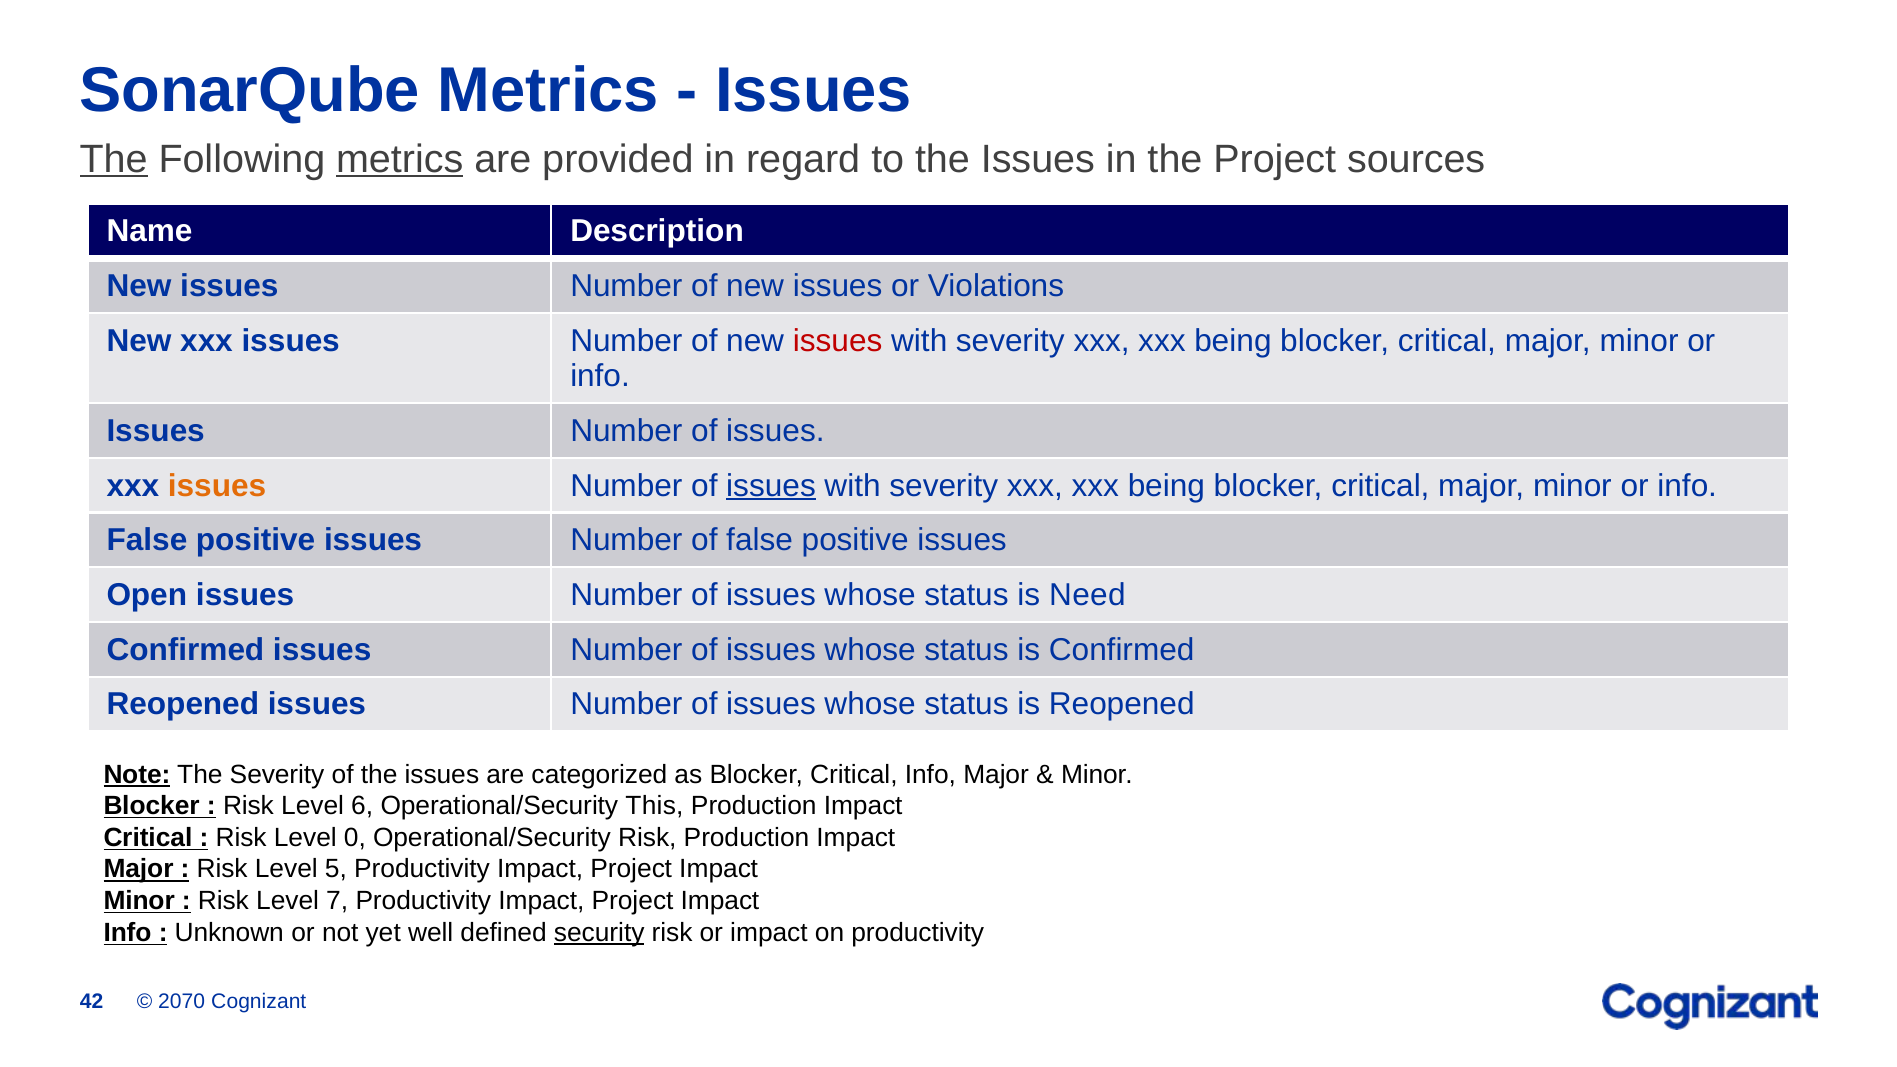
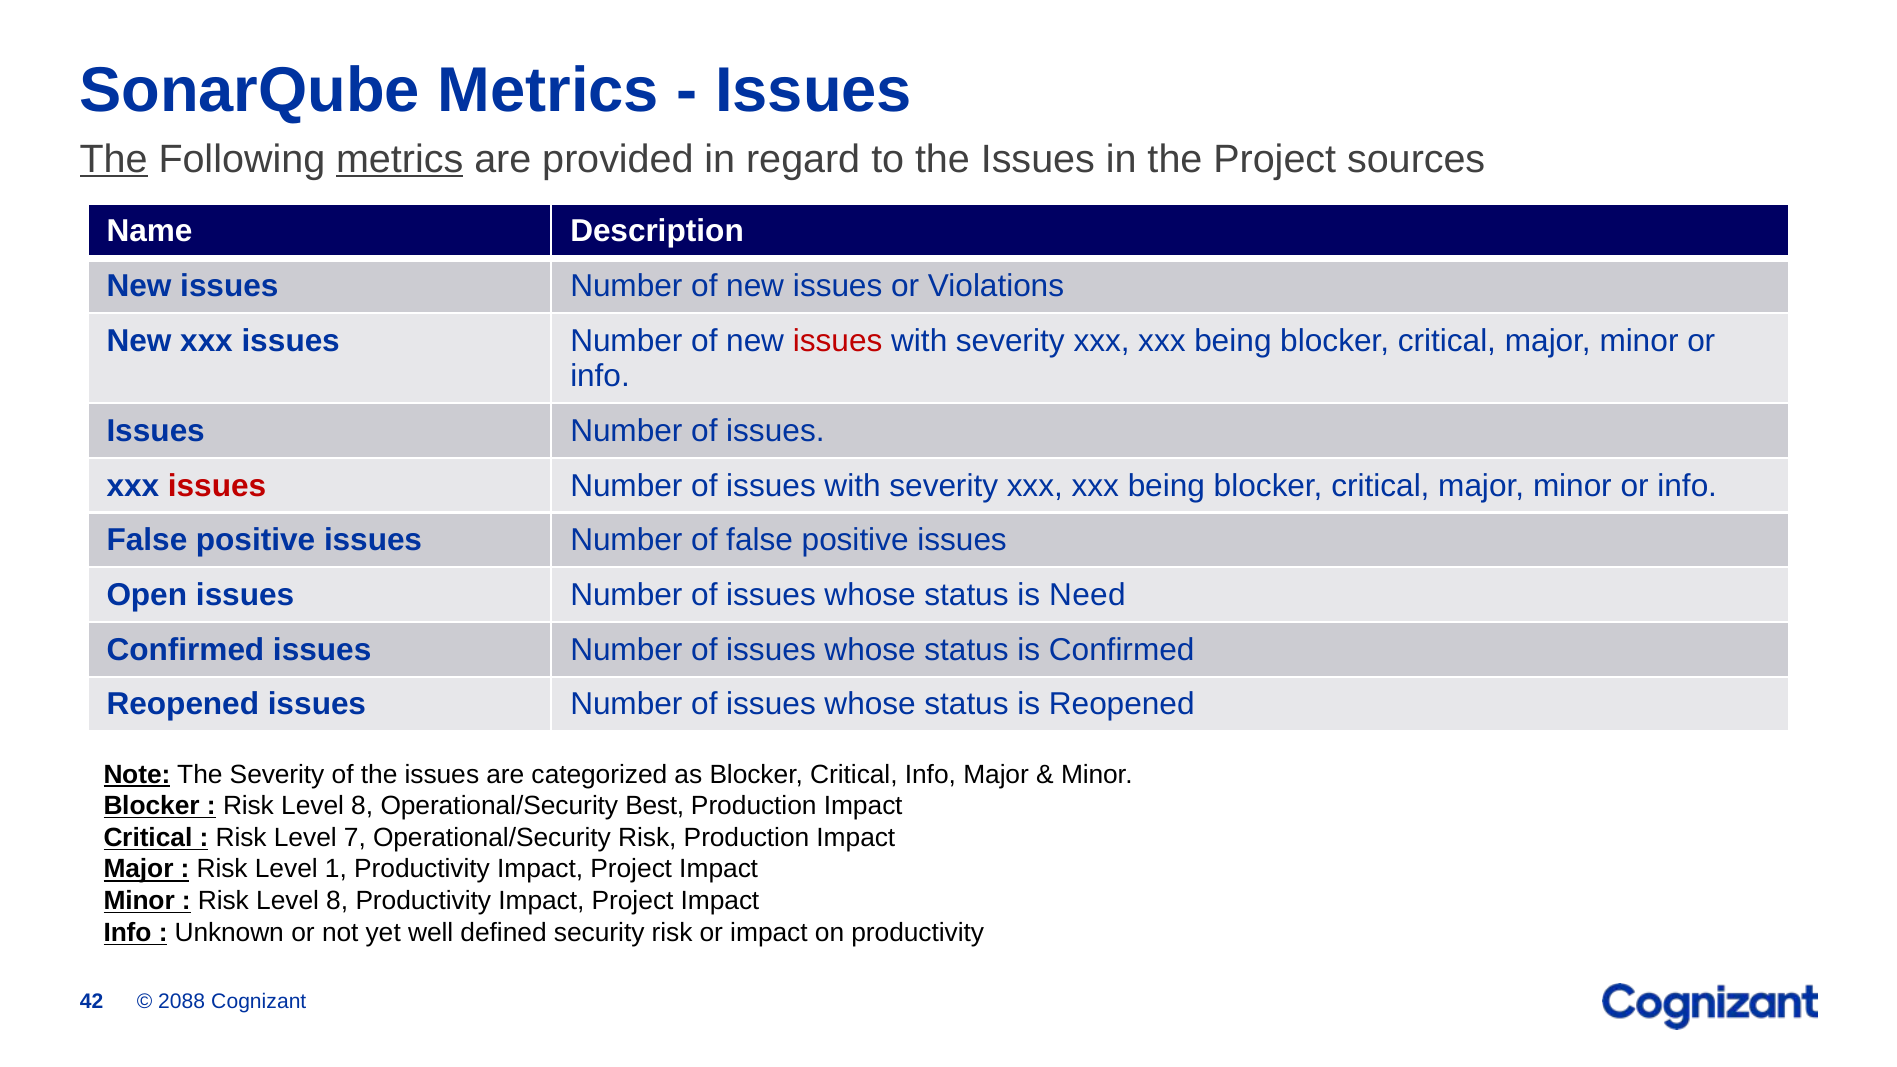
issues colour: orange -> red (217, 486)
issues underline: present -> none (771, 486)
6: 6 -> 8 (362, 806)
This: This -> Best (655, 806)
0: 0 -> 7 (355, 838)
5: 5 -> 1 (336, 869)
7: 7 -> 8 (337, 901)
security underline: present -> none (599, 933)
2070: 2070 -> 2088 (182, 1002)
